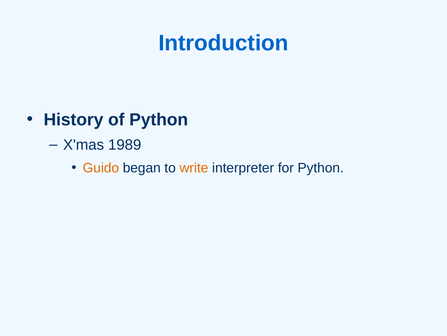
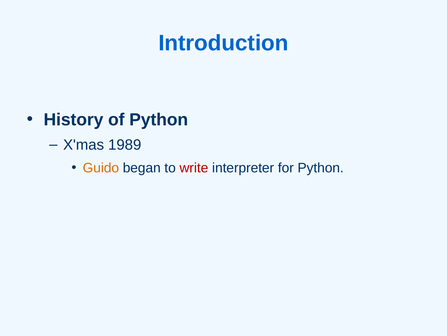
write colour: orange -> red (194, 168)
